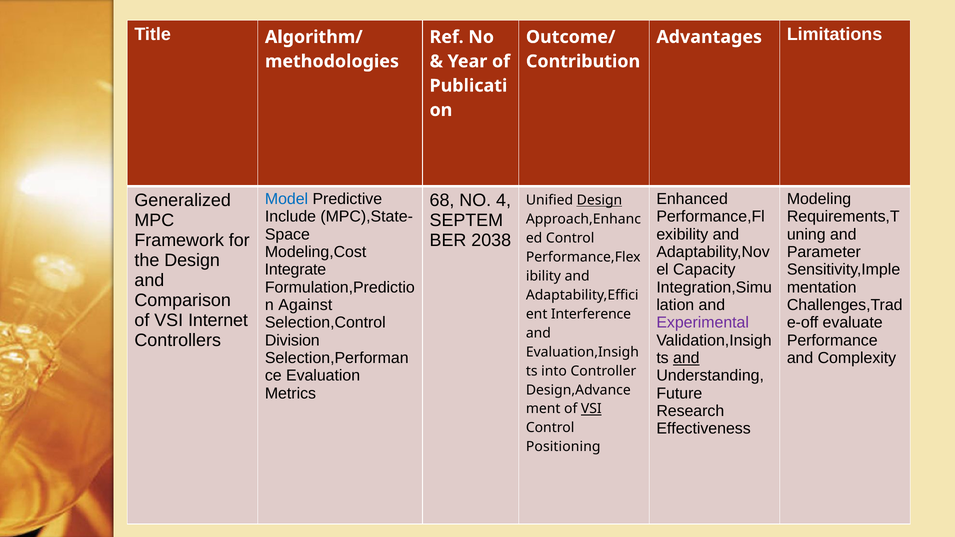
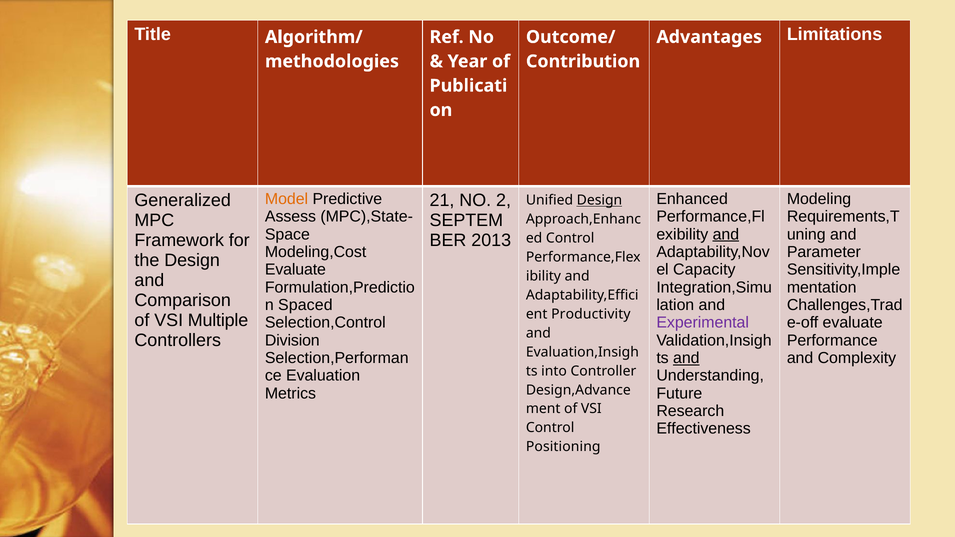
Model colour: blue -> orange (287, 199)
68: 68 -> 21 (442, 200)
4: 4 -> 2 (504, 200)
Include: Include -> Assess (291, 217)
and underline: none -> present (726, 234)
2038: 2038 -> 2013 (491, 240)
Integrate: Integrate -> Evaluate (295, 270)
Against: Against -> Spaced (305, 305)
Interference: Interference -> Productivity (591, 314)
Internet: Internet -> Multiple (218, 321)
VSI underline: present -> none (591, 409)
